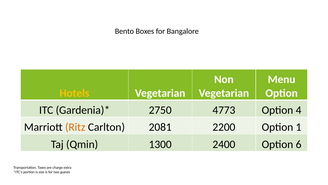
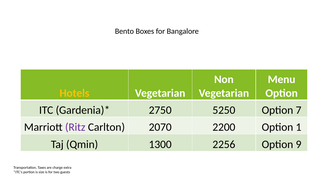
4773: 4773 -> 5250 (224, 110)
4: 4 -> 7 (299, 110)
Ritz colour: orange -> purple (75, 127)
2081: 2081 -> 2070 (160, 127)
2400: 2400 -> 2256 (224, 144)
Option 6: 6 -> 9 (299, 144)
